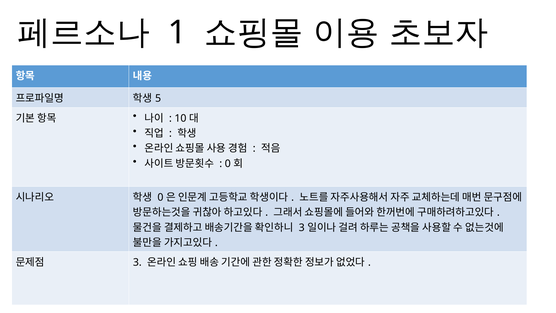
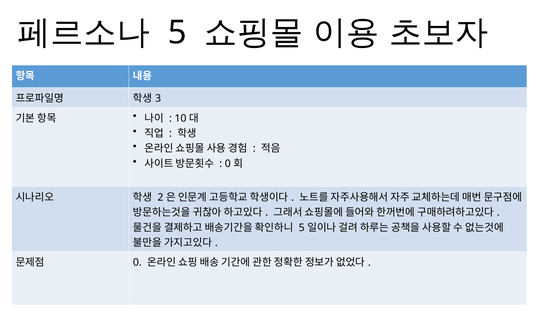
1: 1 -> 5 (177, 32)
5: 5 -> 3 (158, 98)
0: 0 -> 2 (160, 197)
3: 3 -> 5 (302, 228)
3: 3 -> 0 (137, 262)
